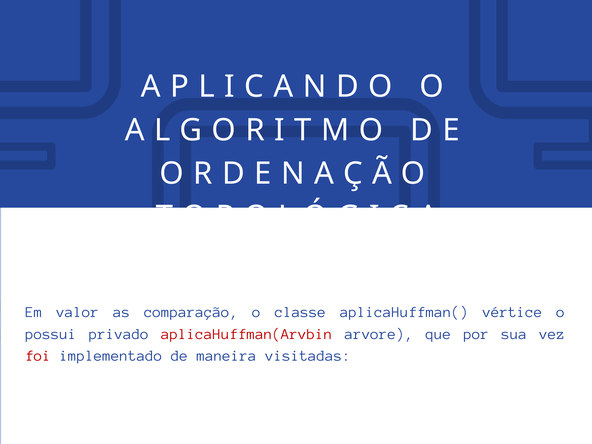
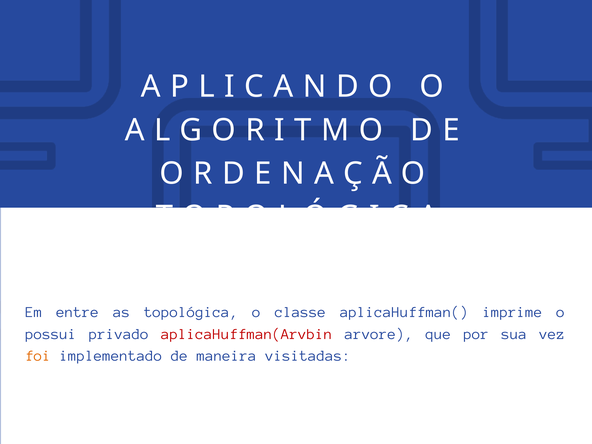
valor: valor -> entre (78, 312)
comparação: comparação -> topológica (191, 312)
vértice: vértice -> imprime (513, 312)
foi colour: red -> orange (38, 356)
